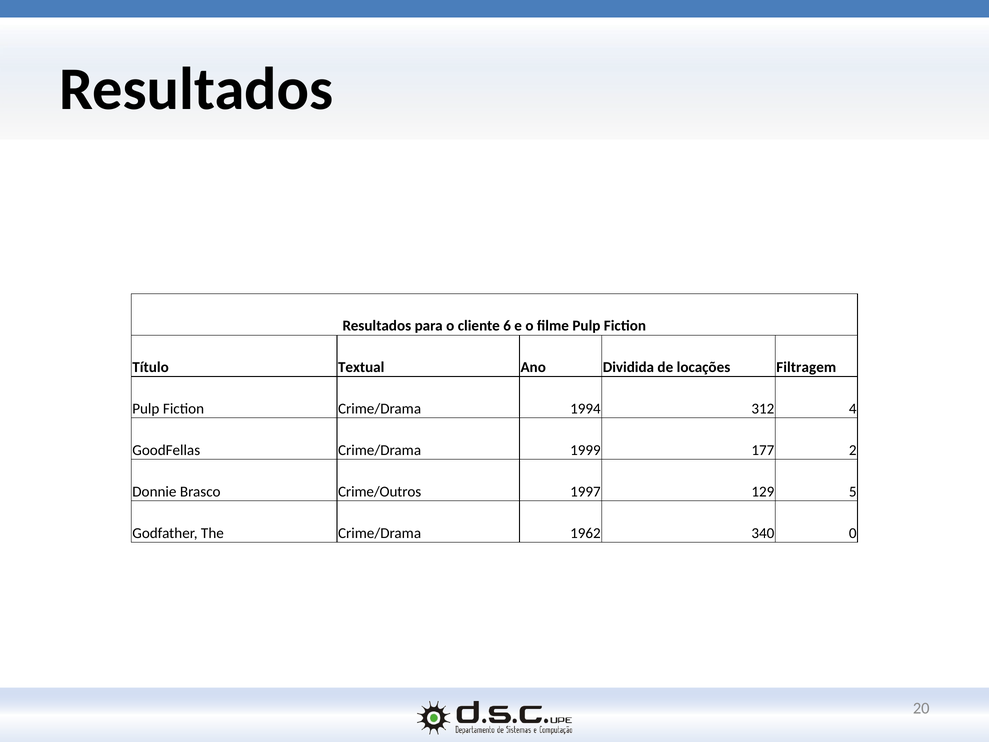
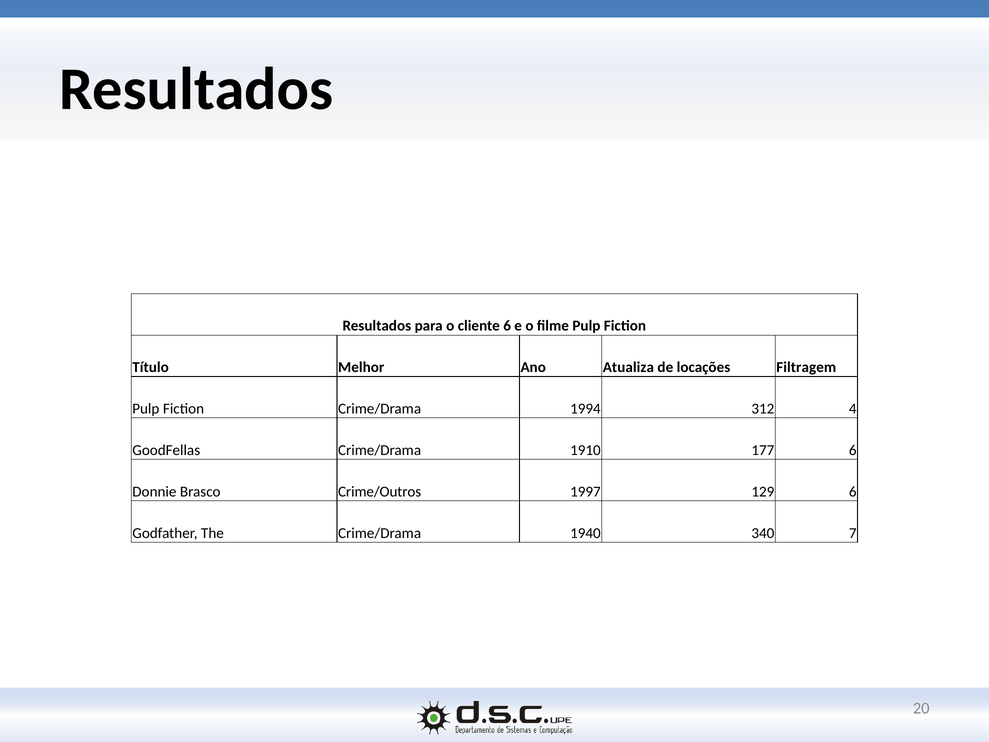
Textual: Textual -> Melhor (361, 367)
Dividida: Dividida -> Atualiza (628, 367)
1999: 1999 -> 1910 (585, 450)
177 2: 2 -> 6 (853, 450)
129 5: 5 -> 6 (853, 491)
1962: 1962 -> 1940 (585, 533)
0: 0 -> 7 (853, 533)
